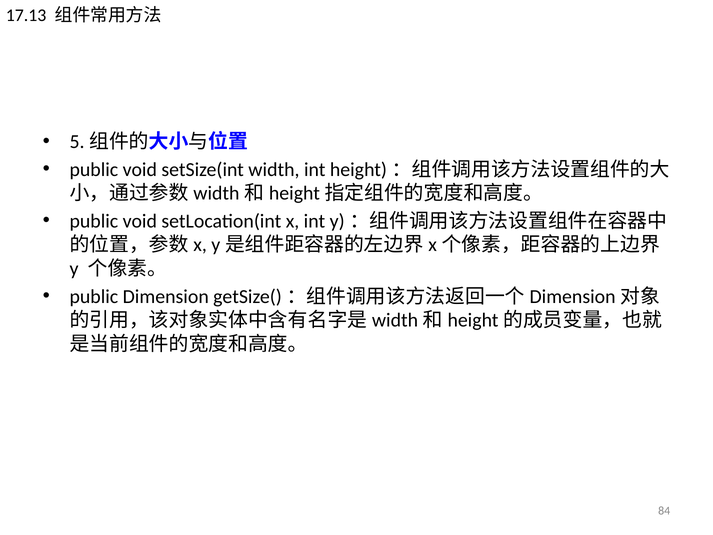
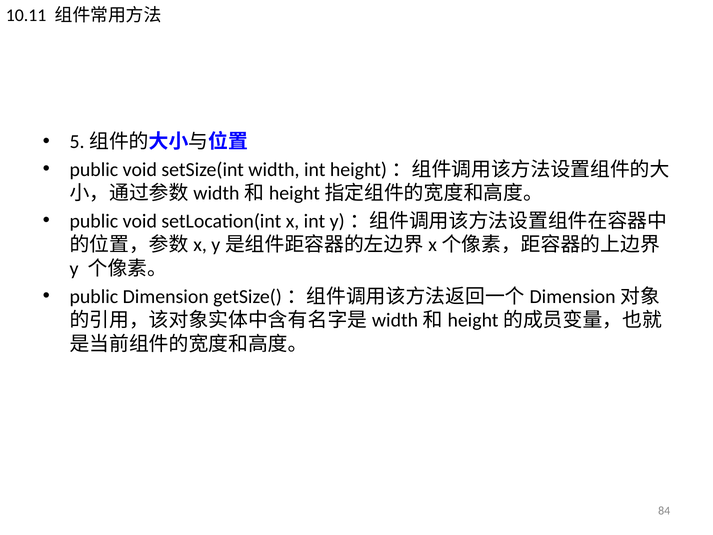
17.13: 17.13 -> 10.11 (26, 15)
